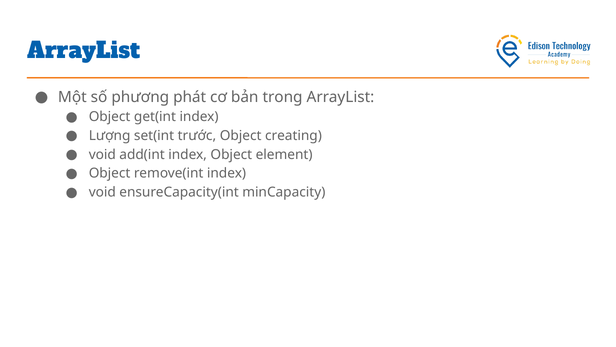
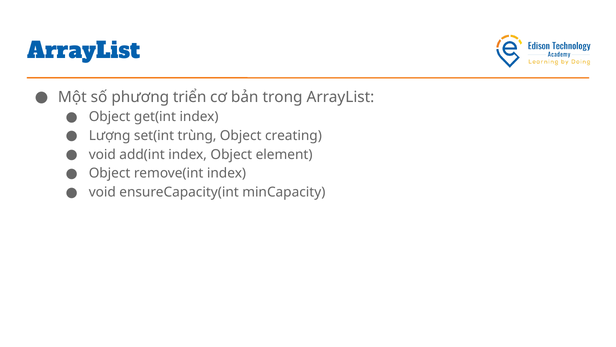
phát: phát -> triển (190, 97)
trước: trước -> trùng (197, 135)
